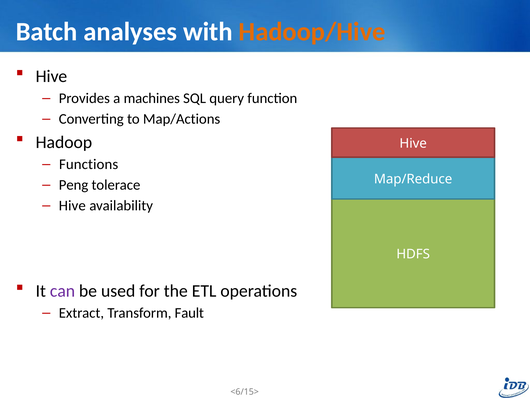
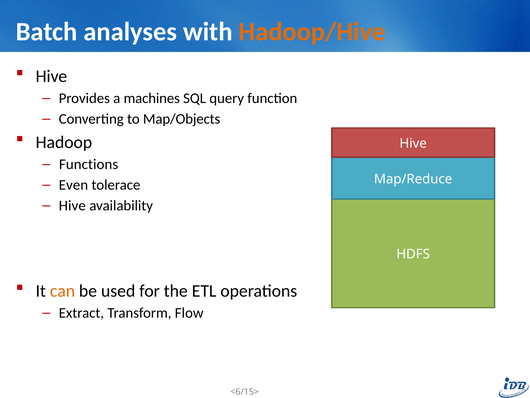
Map/Actions: Map/Actions -> Map/Objects (182, 119)
Peng: Peng -> Even (73, 185)
can colour: purple -> orange (62, 291)
Fault: Fault -> Flow (189, 313)
